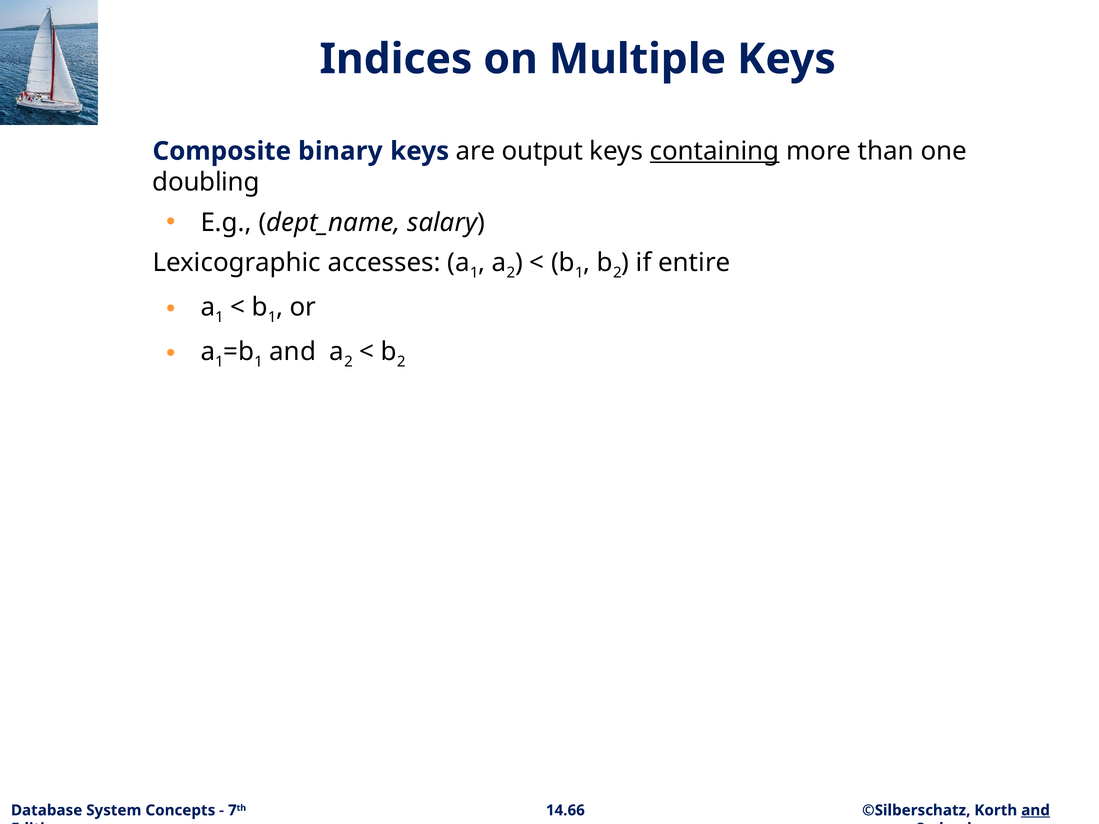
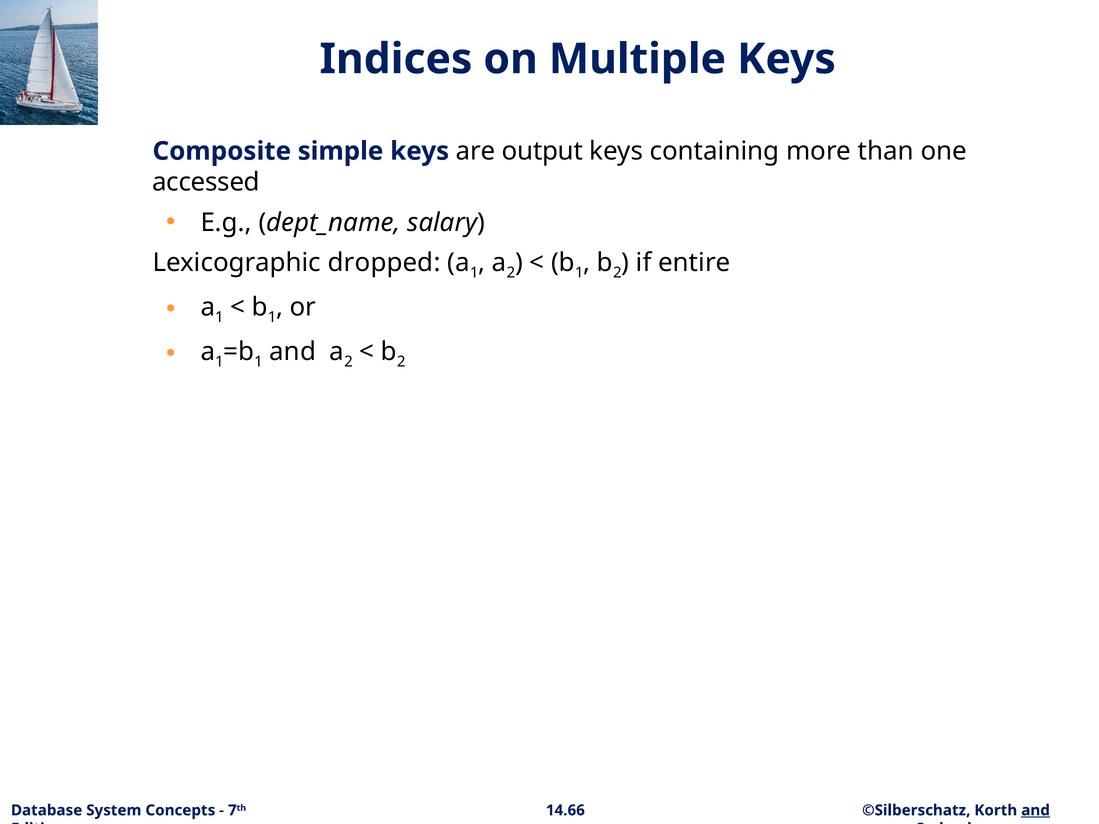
binary: binary -> simple (341, 151)
containing underline: present -> none (715, 151)
doubling: doubling -> accessed (206, 182)
accesses: accesses -> dropped (384, 263)
